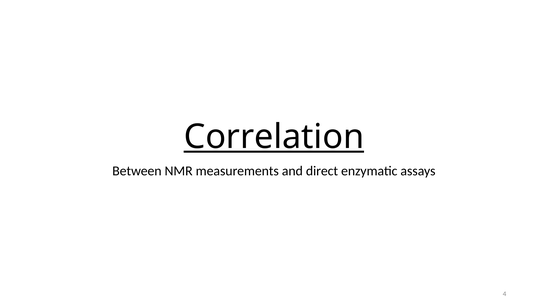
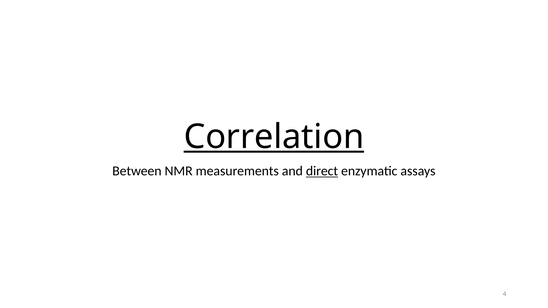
direct underline: none -> present (322, 171)
